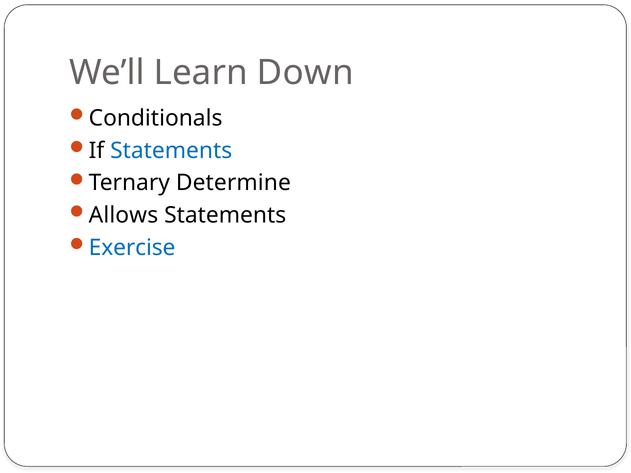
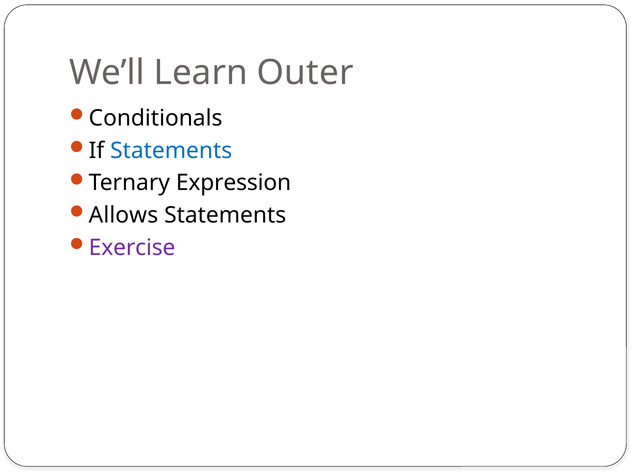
Down: Down -> Outer (305, 73)
Determine: Determine -> Expression (234, 183)
Exercise colour: blue -> purple (132, 248)
